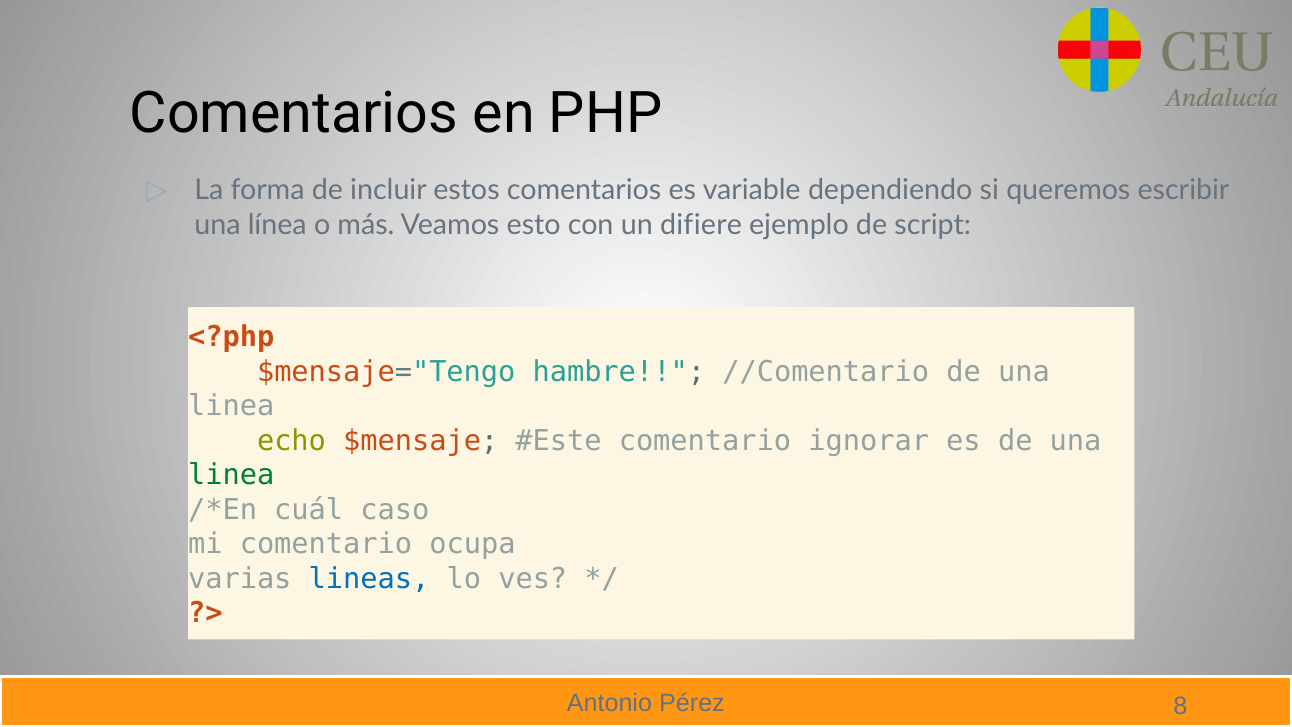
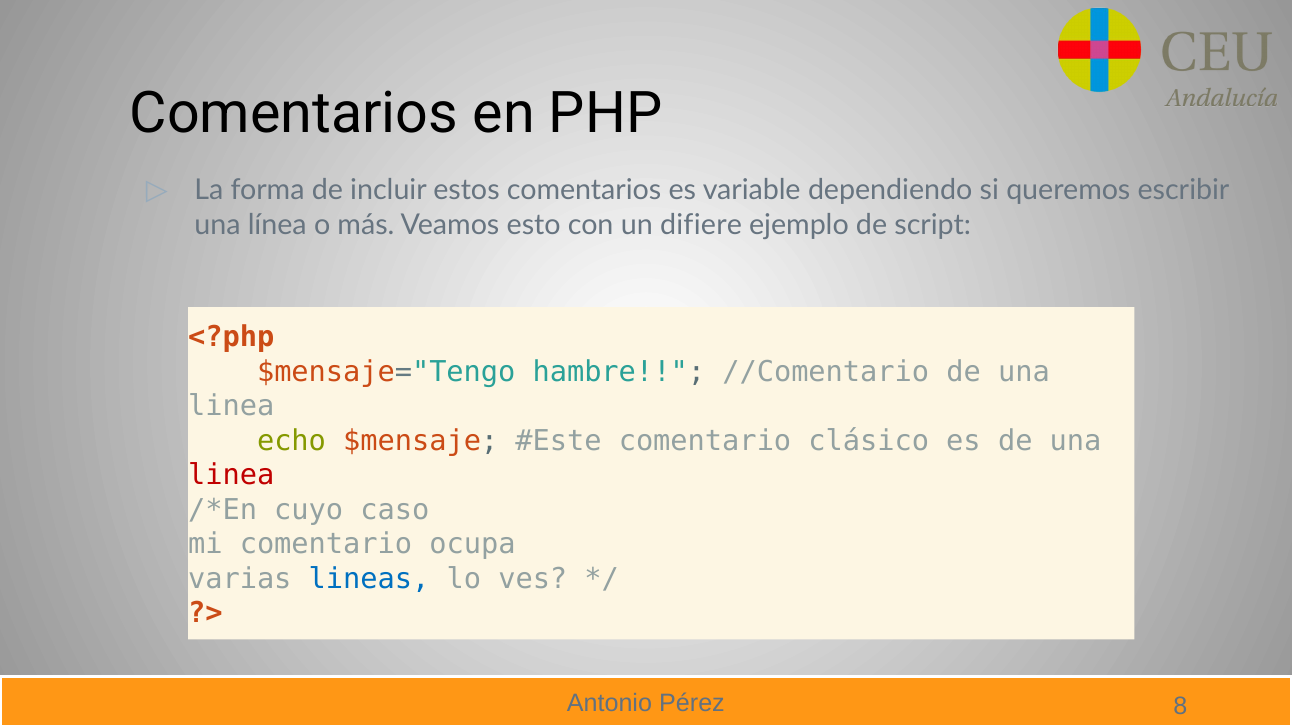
ignorar: ignorar -> clásico (869, 441)
linea colour: green -> red (231, 475)
cuál: cuál -> cuyo (309, 510)
